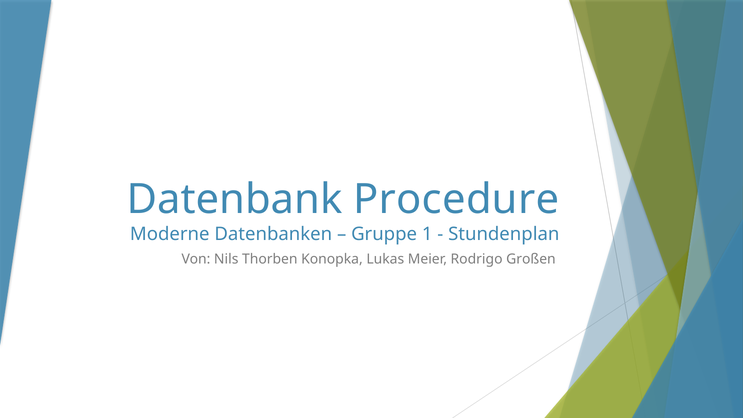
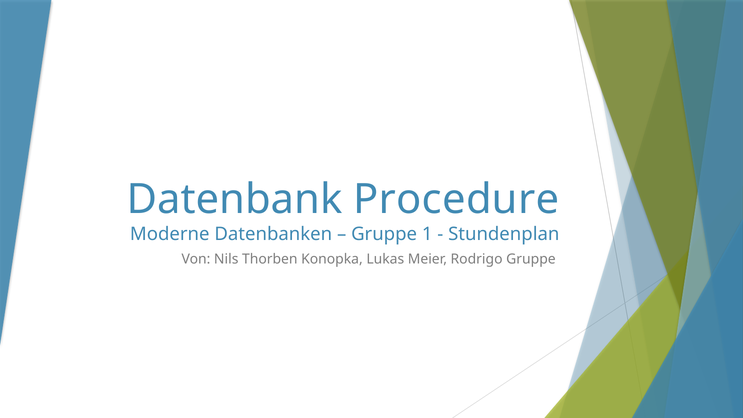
Rodrigo Großen: Großen -> Gruppe (531, 259)
